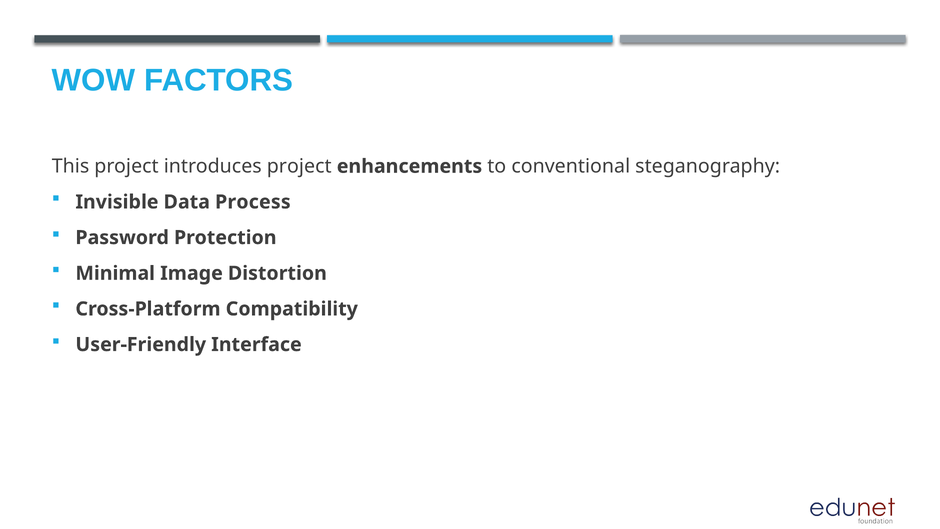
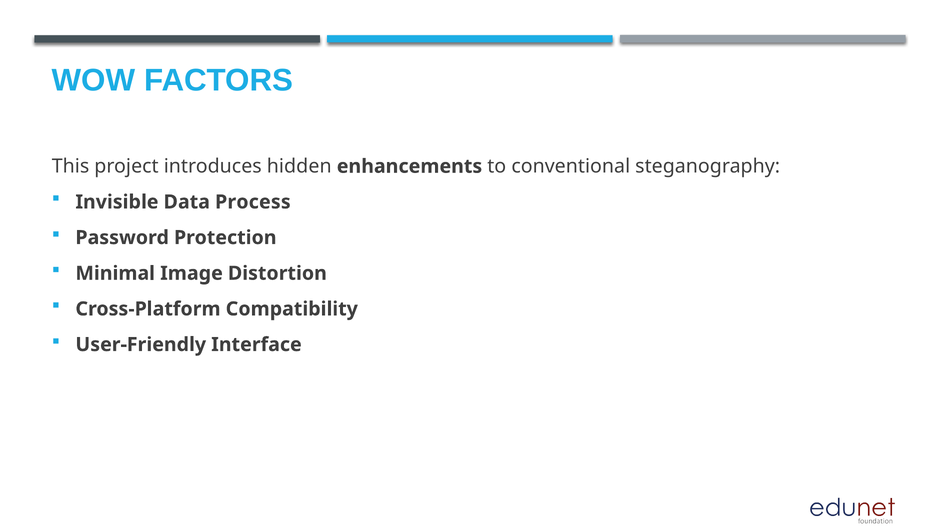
introduces project: project -> hidden (299, 166)
